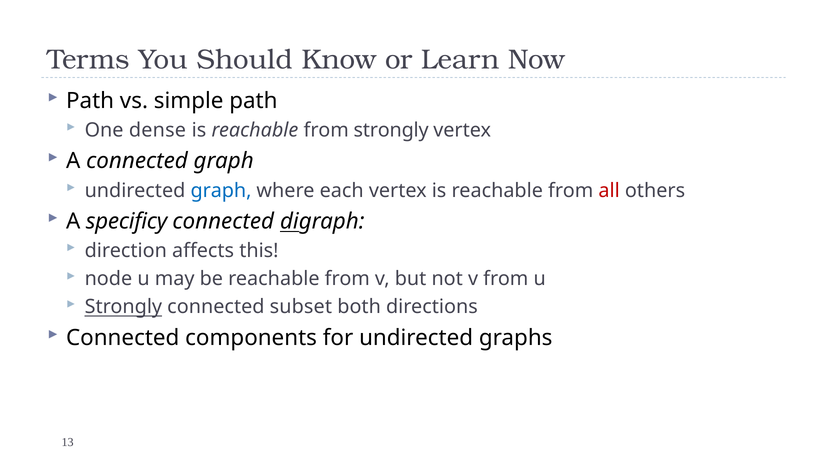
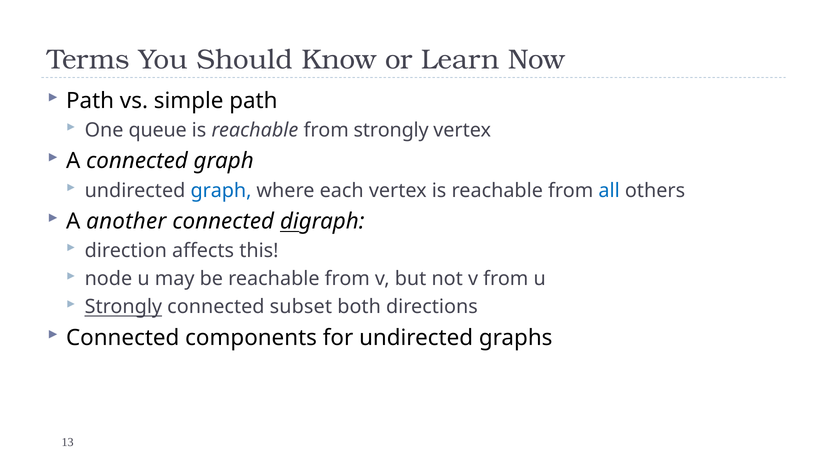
dense: dense -> queue (158, 130)
all colour: red -> blue (609, 191)
specificy: specificy -> another (126, 221)
